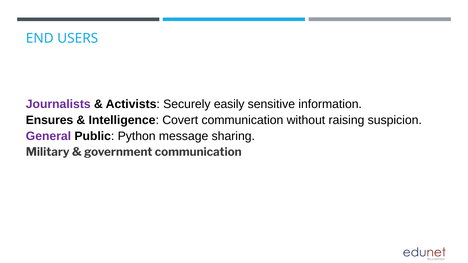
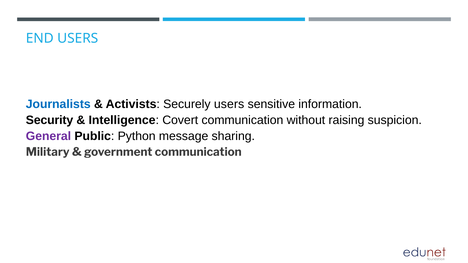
Journalists colour: purple -> blue (58, 104)
Securely easily: easily -> users (229, 104)
Ensures: Ensures -> Security (50, 120)
